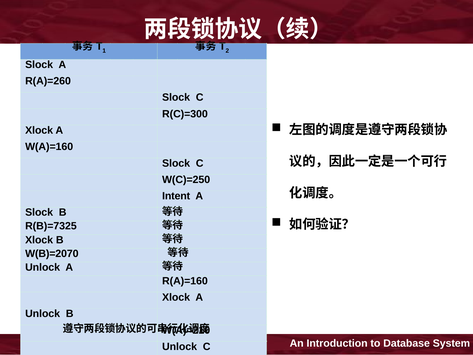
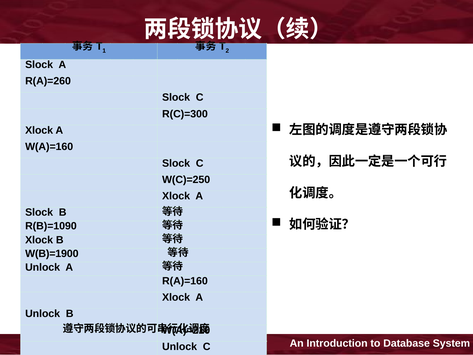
Intent: Intent -> Xlock (176, 196)
R(B)=7325: R(B)=7325 -> R(B)=1090 (51, 226)
W(B)=2070: W(B)=2070 -> W(B)=1900 (52, 253)
